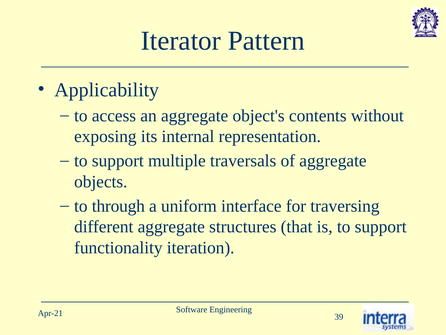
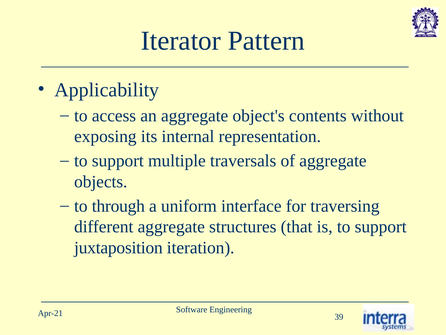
functionality: functionality -> juxtaposition (118, 247)
